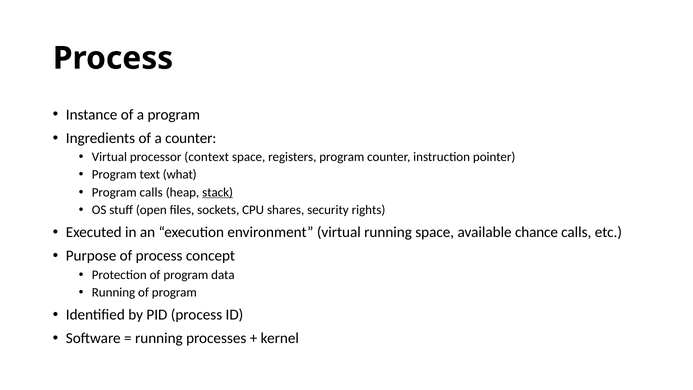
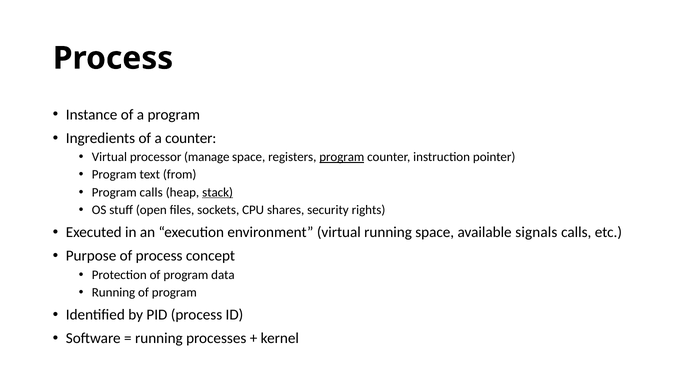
context: context -> manage (207, 157)
program underline: none -> present (342, 157)
what: what -> from (180, 175)
chance: chance -> signals (536, 232)
